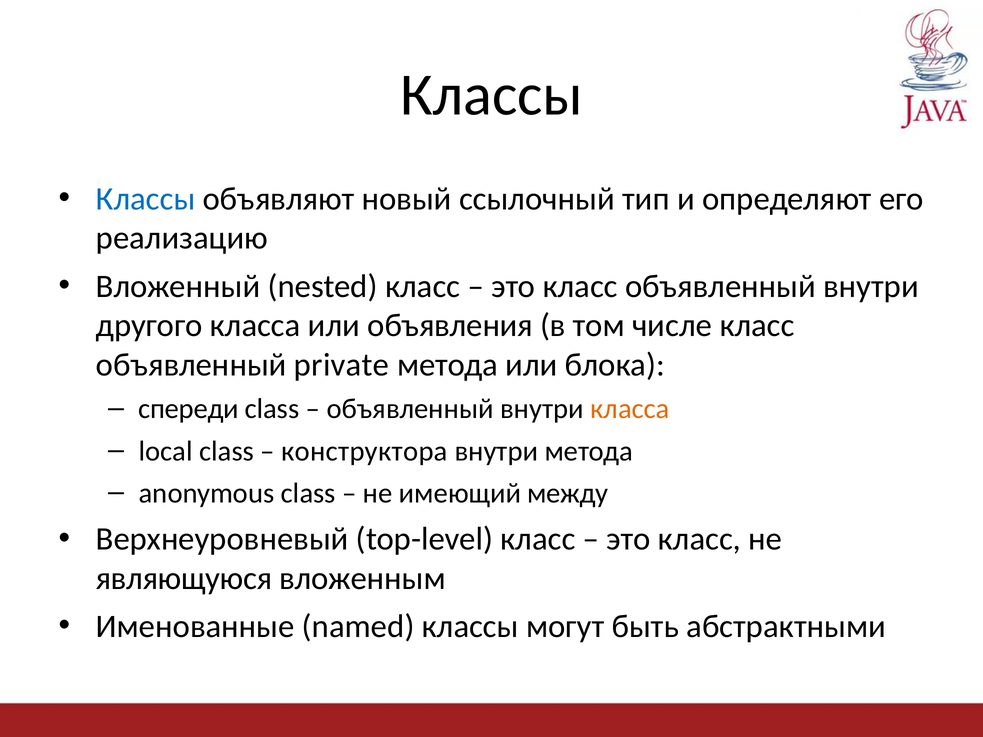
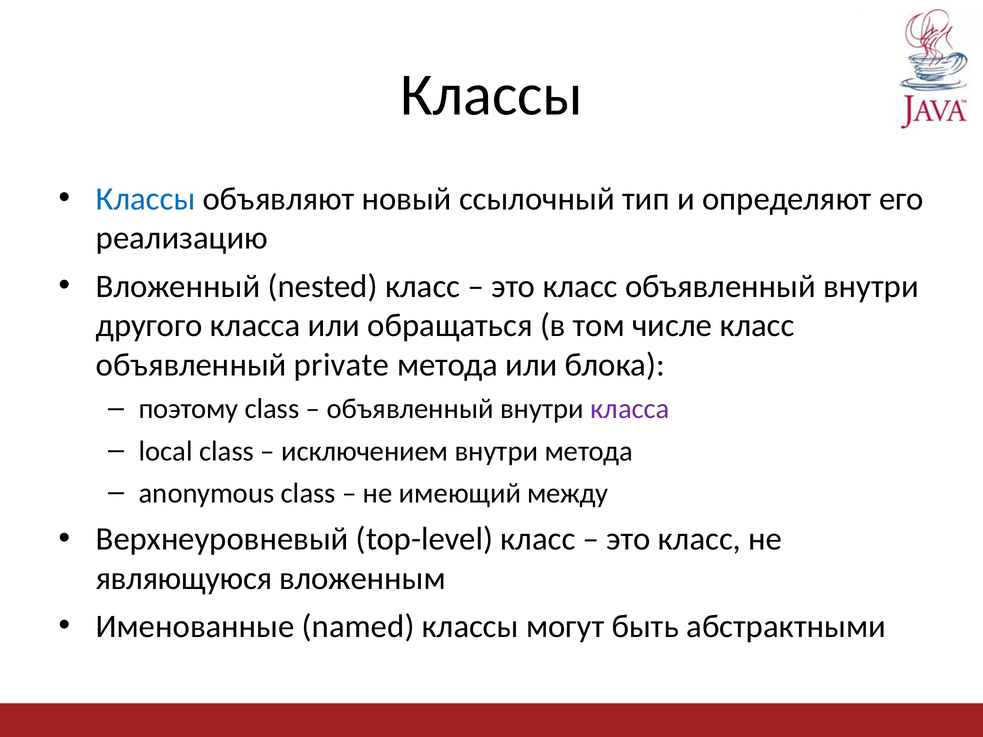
объявления: объявления -> обращаться (450, 326)
спереди: спереди -> поэтому (189, 409)
класса colour: orange -> purple (630, 409)
конструктора: конструктора -> исключением (365, 451)
